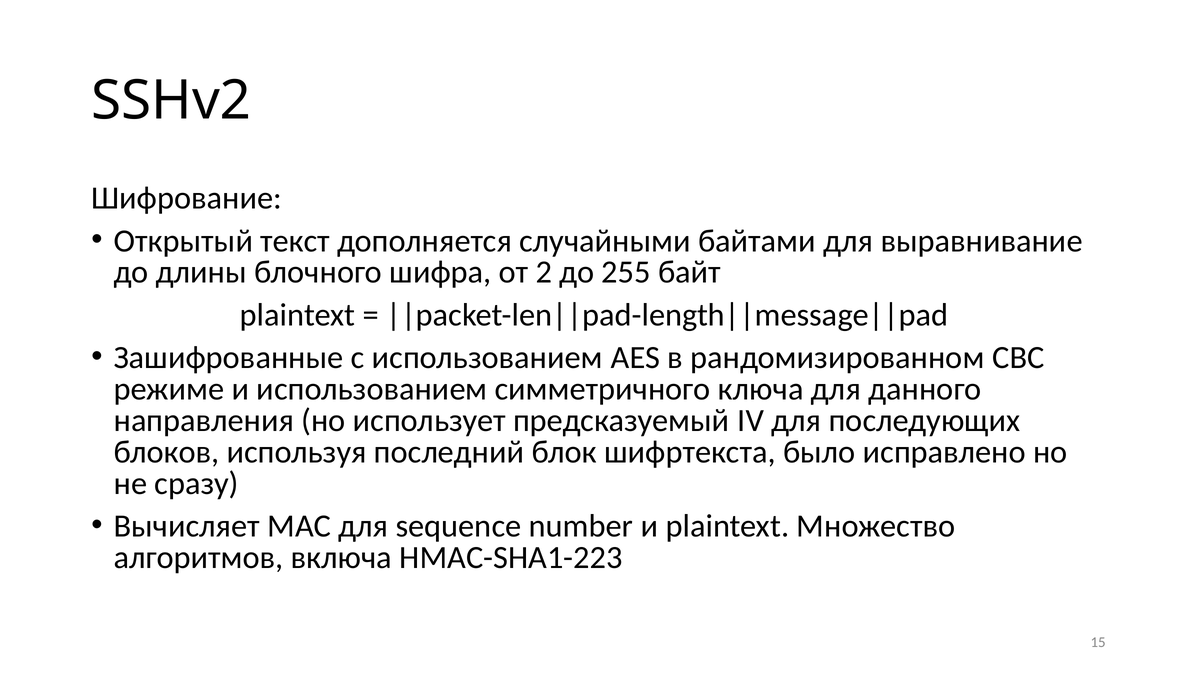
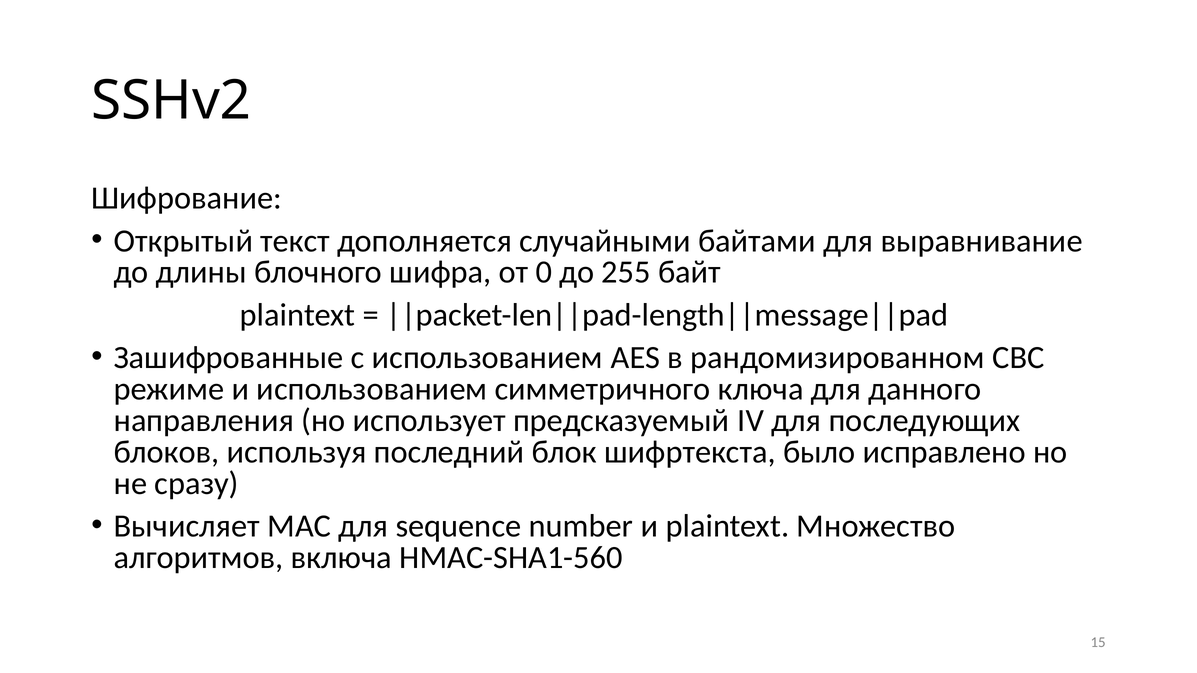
2: 2 -> 0 (544, 272)
HMAC-SHA1-223: HMAC-SHA1-223 -> HMAC-SHA1-560 (511, 558)
